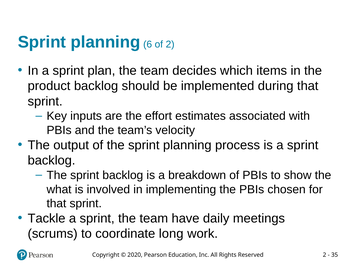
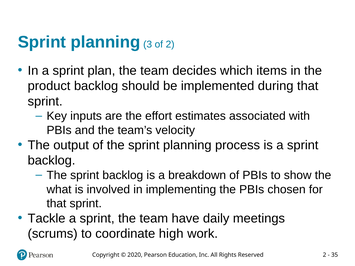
6: 6 -> 3 (148, 44)
long: long -> high (171, 234)
